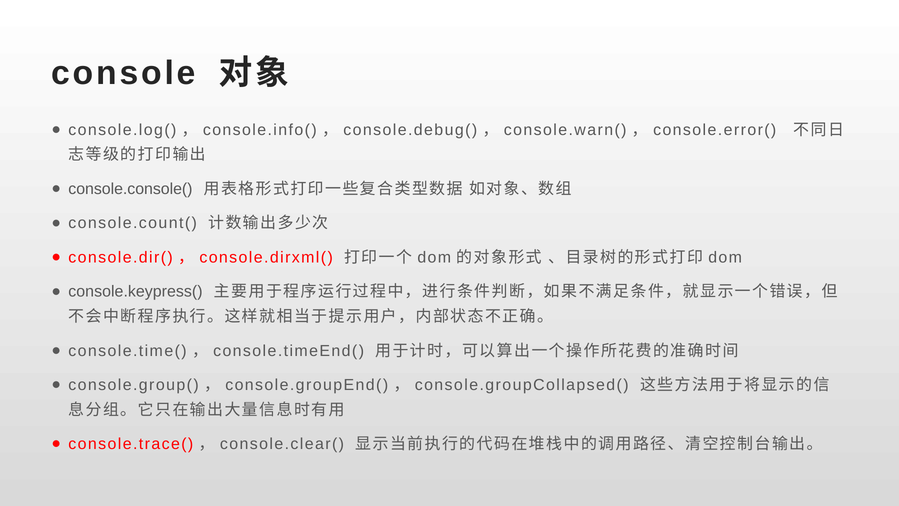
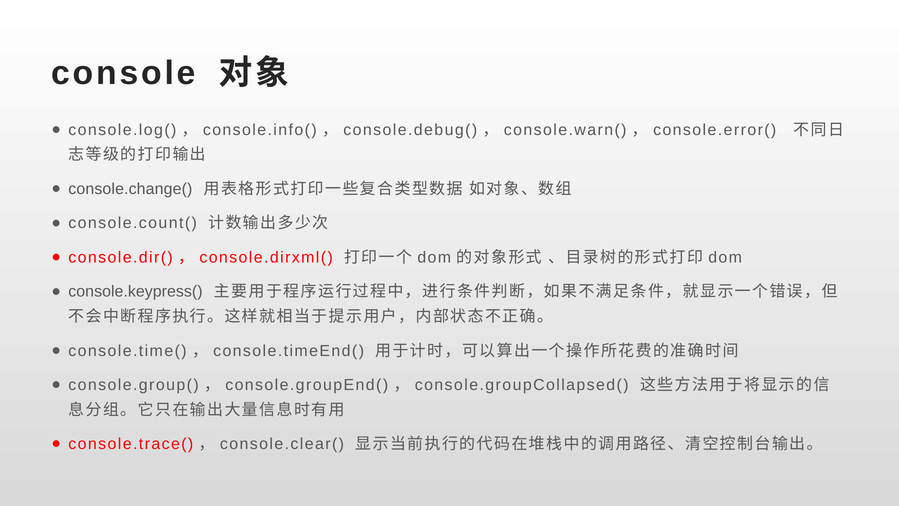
console.console(: console.console( -> console.change( (130, 189)
